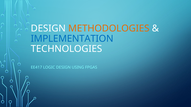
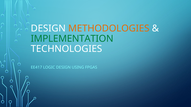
IMPLEMENTATION colour: blue -> green (72, 39)
